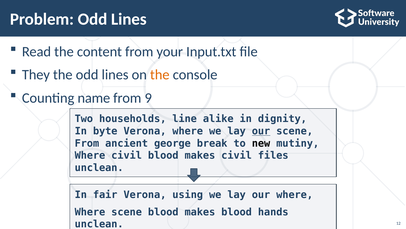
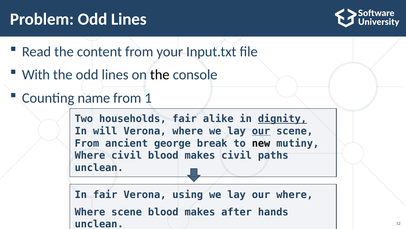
They: They -> With (36, 75)
the colour: orange -> black (160, 75)
9: 9 -> 1 (148, 98)
households line: line -> fair (185, 119)
dignity underline: none -> present (282, 119)
byte: byte -> will (105, 131)
files: files -> paths (273, 155)
makes blood: blood -> after (237, 211)
